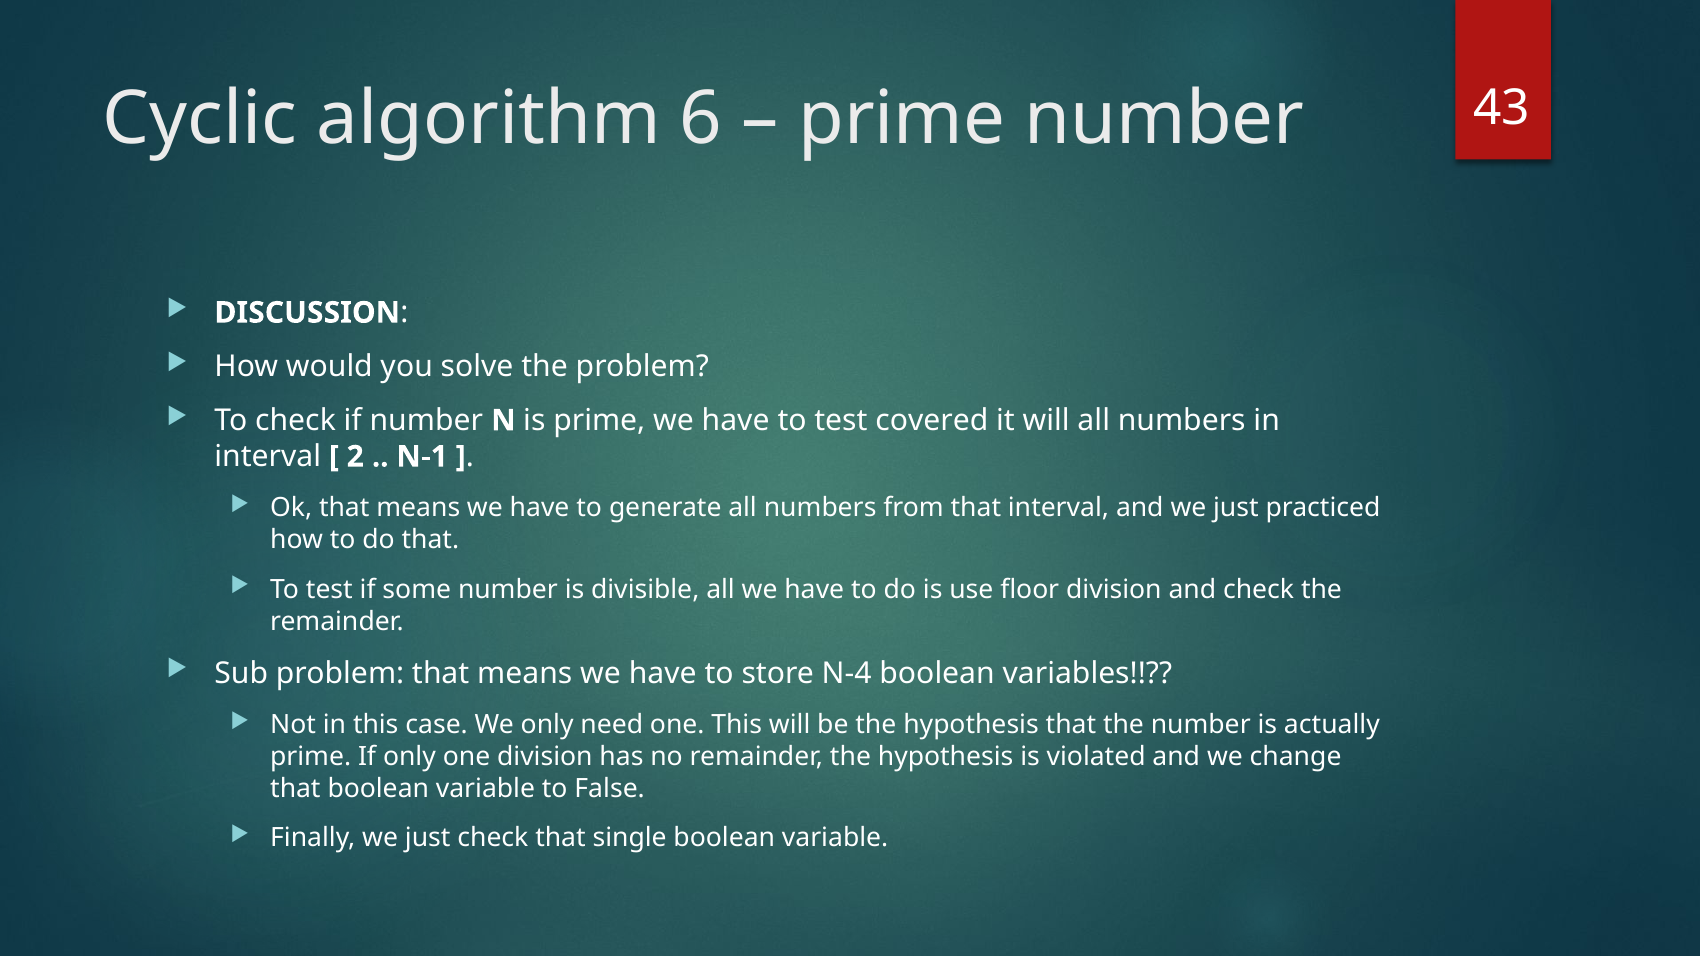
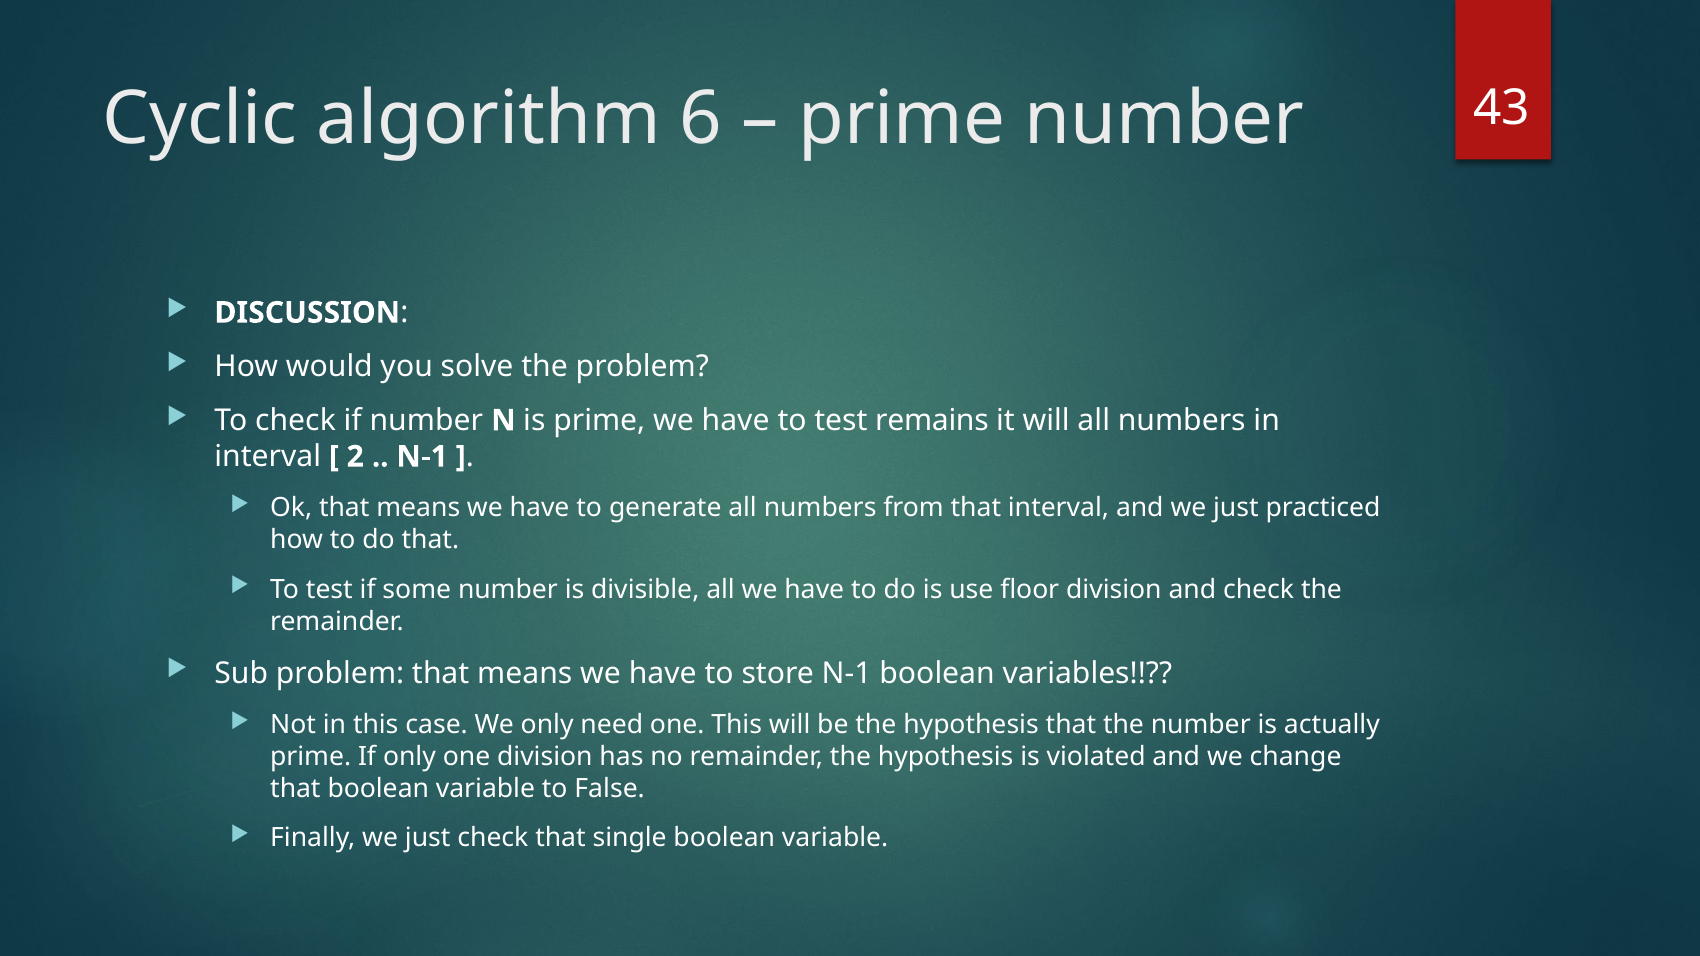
covered: covered -> remains (932, 421)
store N-4: N-4 -> N-1 (847, 673)
